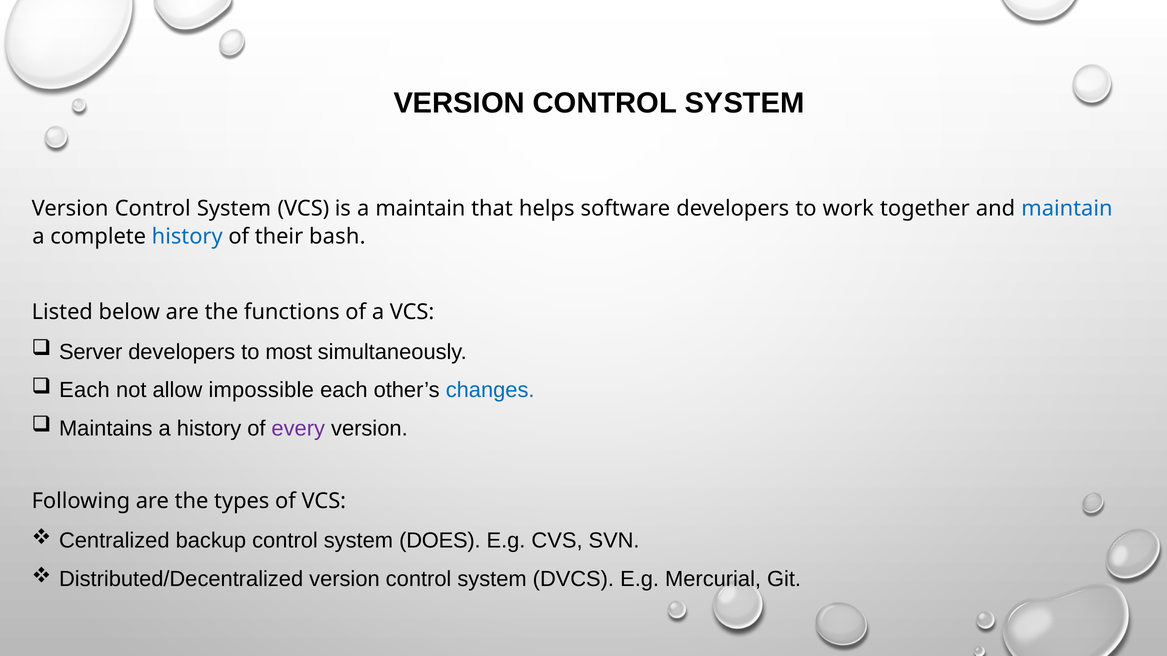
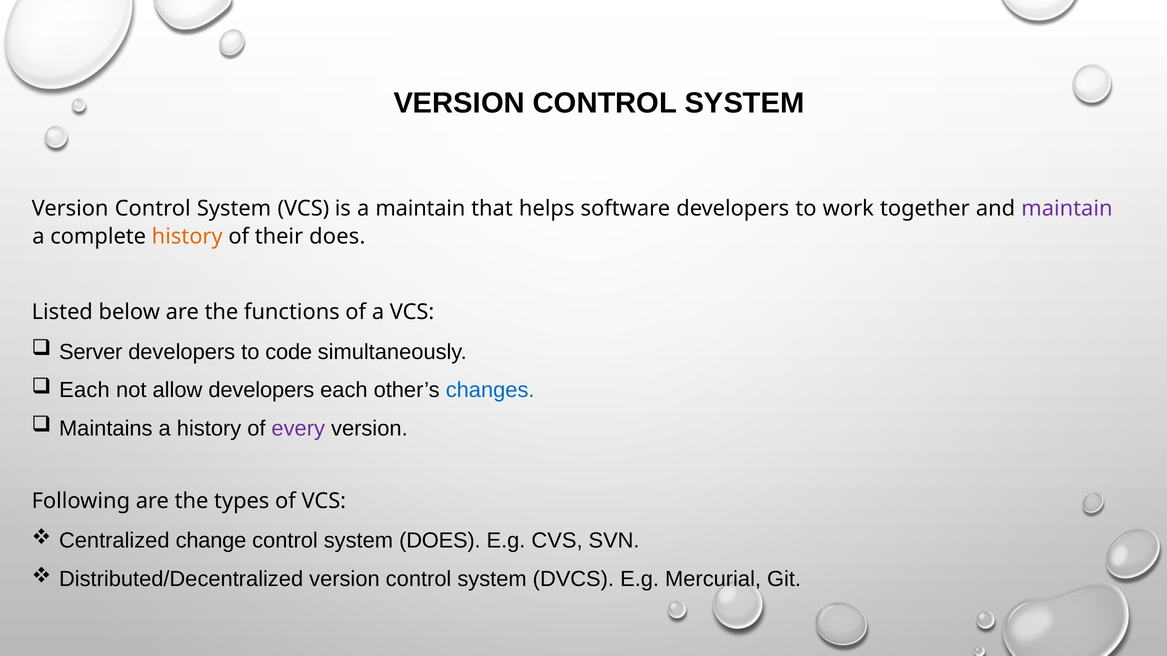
maintain colour: blue -> purple (1067, 209)
history colour: blue -> orange (187, 237)
their bash: bash -> does (337, 237)
most: most -> code (289, 352)
allow impossible: impossible -> developers (261, 390)
backup: backup -> change (211, 541)
